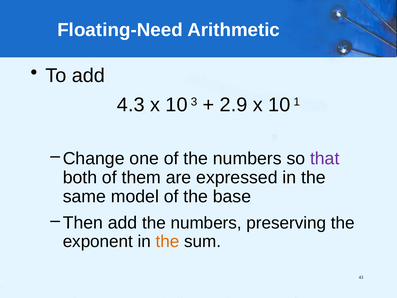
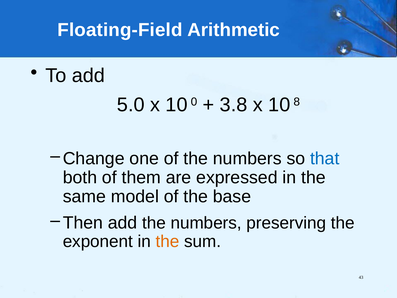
Floating-Need: Floating-Need -> Floating-Field (120, 30)
4.3: 4.3 -> 5.0 (131, 105)
3: 3 -> 0 (194, 102)
2.9: 2.9 -> 3.8 (234, 105)
1: 1 -> 8 (297, 102)
that colour: purple -> blue (325, 158)
